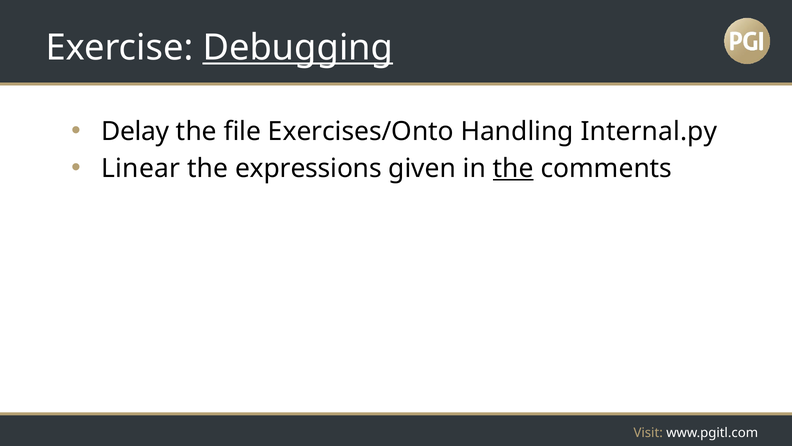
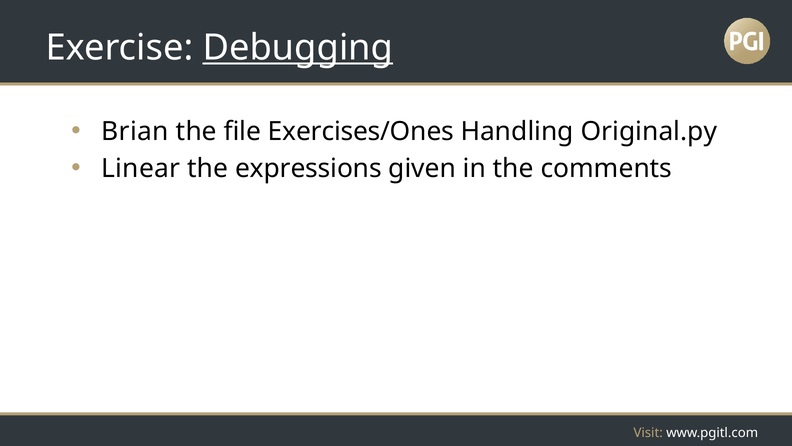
Delay: Delay -> Brian (135, 131)
Exercises/Onto: Exercises/Onto -> Exercises/Ones (361, 131)
Internal.py: Internal.py -> Original.py (649, 131)
the underline: present -> none (513, 168)
